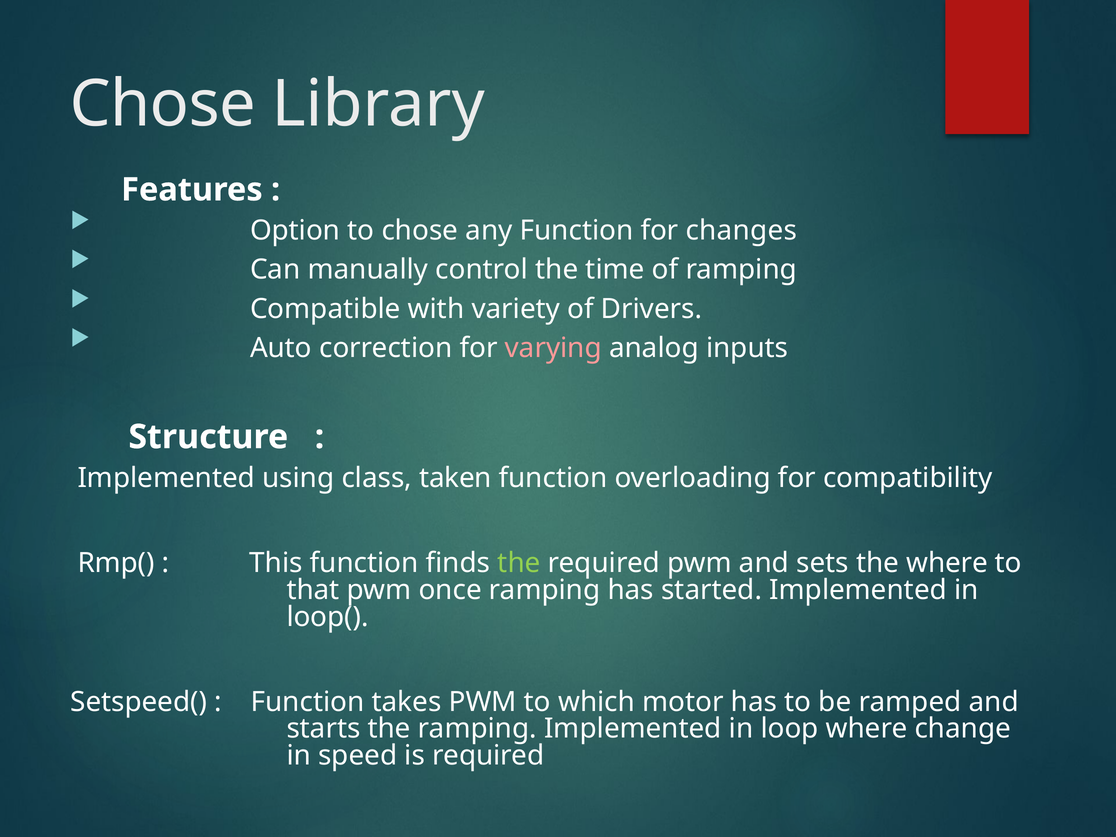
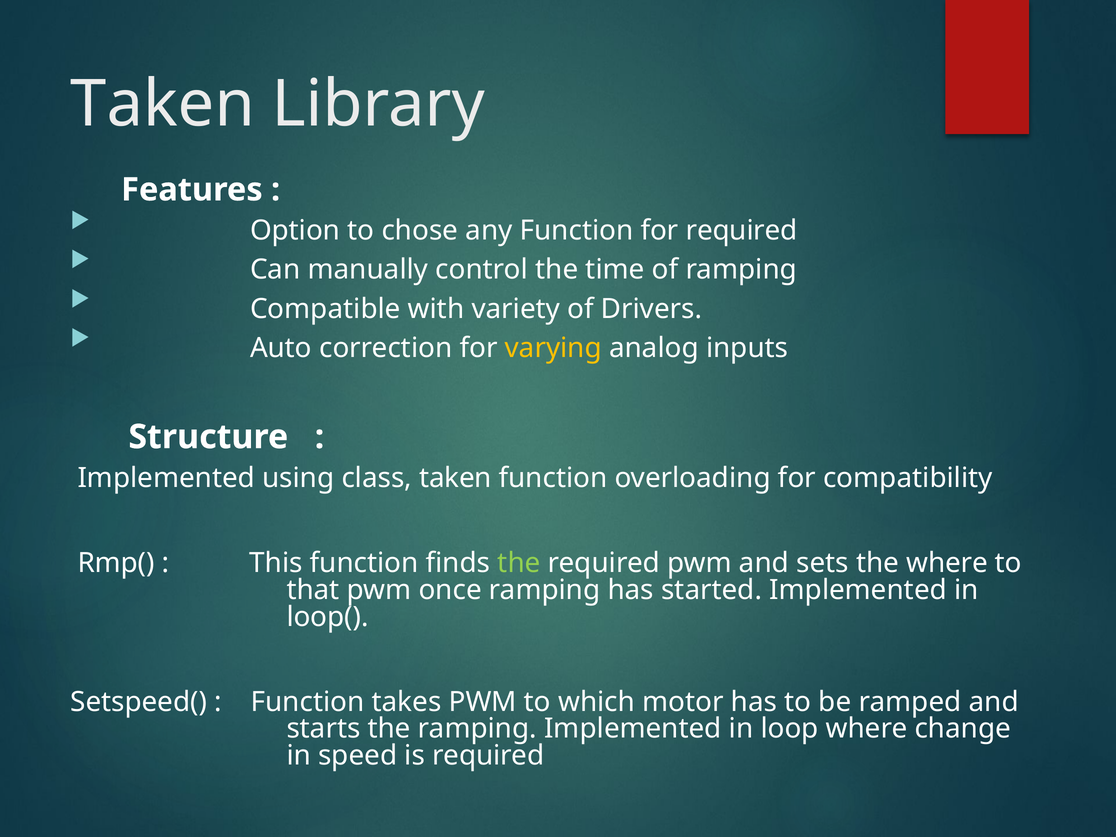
Chose: Chose -> Taken (163, 104)
for changes: changes -> required (742, 230)
varying colour: pink -> yellow (553, 348)
